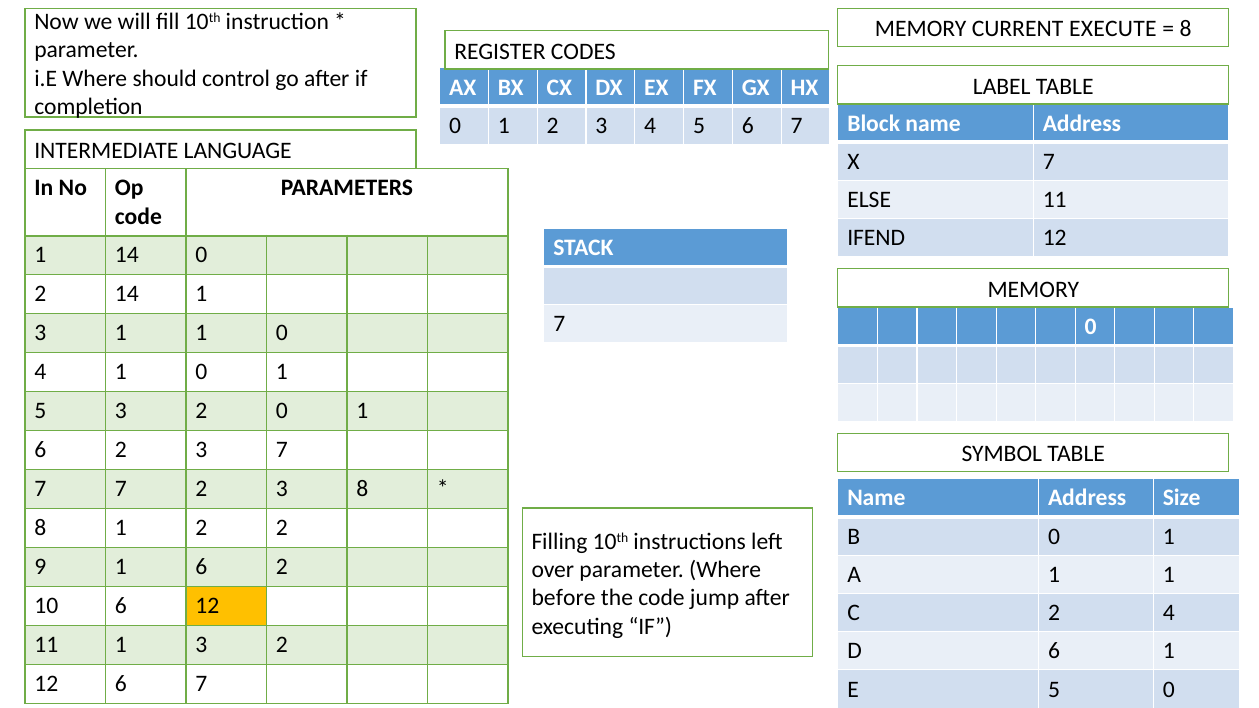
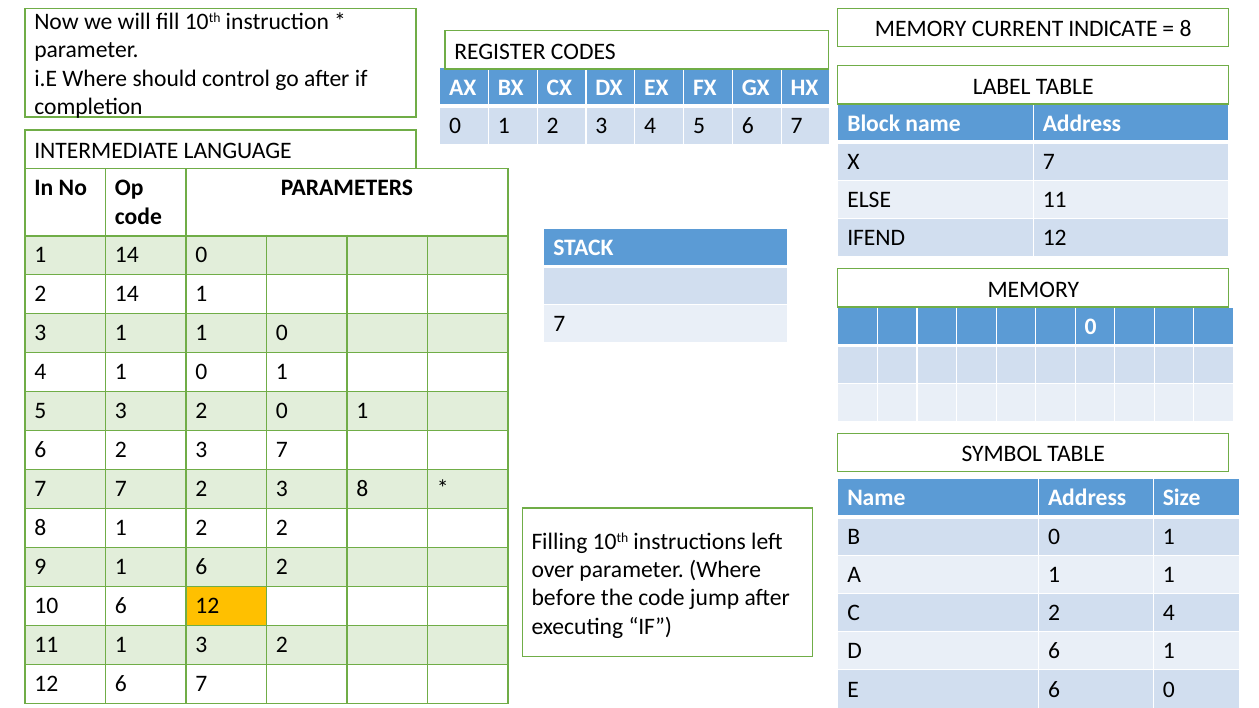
EXECUTE: EXECUTE -> INDICATE (1113, 29)
E 5: 5 -> 6 (1054, 690)
